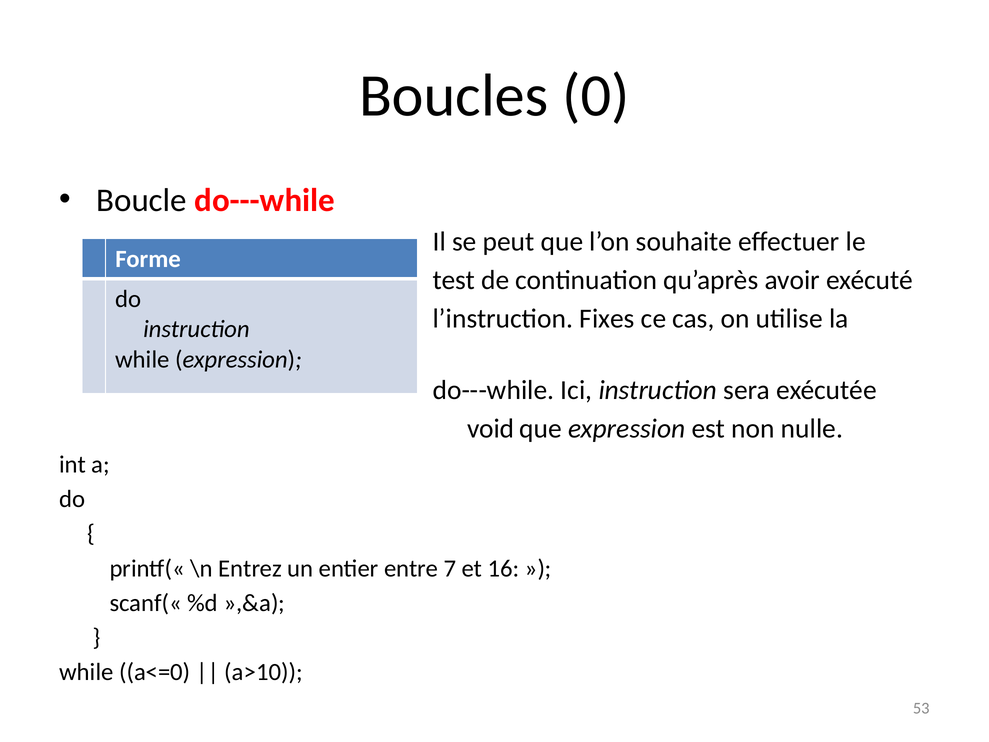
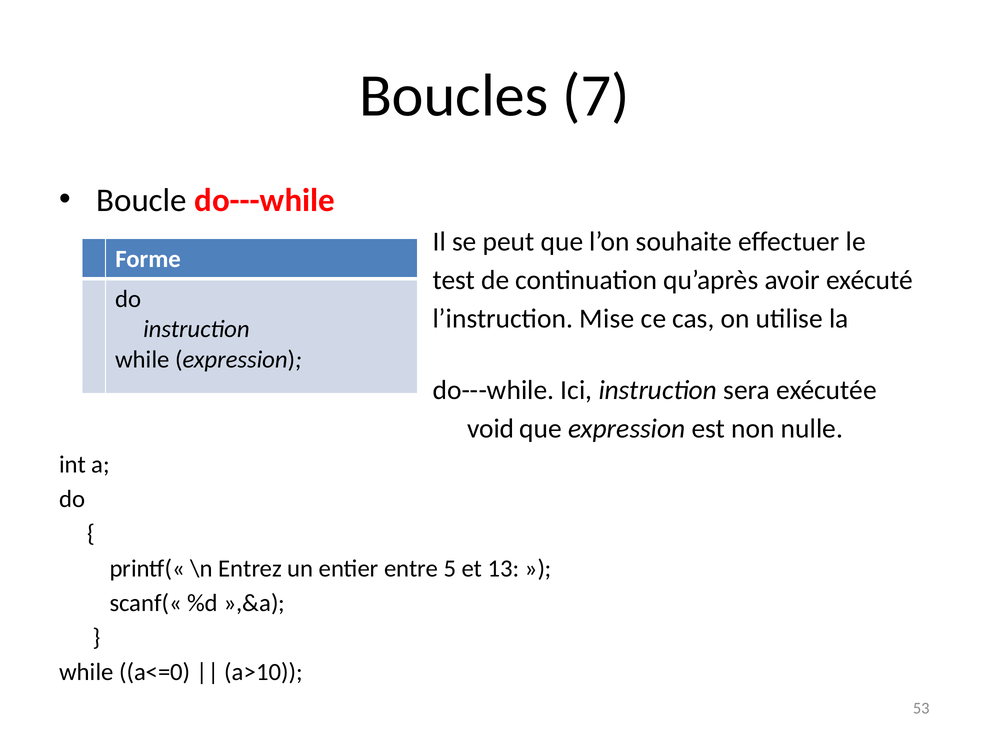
0: 0 -> 7 (596, 96)
Fixes: Fixes -> Mise (607, 318)
7: 7 -> 5 (450, 568)
16: 16 -> 13 (504, 568)
